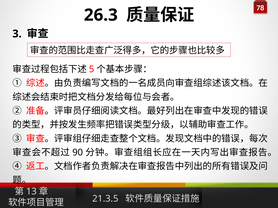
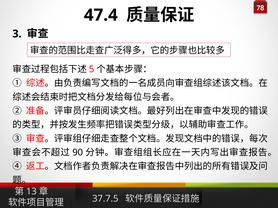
26.3: 26.3 -> 47.4 (101, 15)
21.3.5: 21.3.5 -> 37.7.5 (105, 199)
